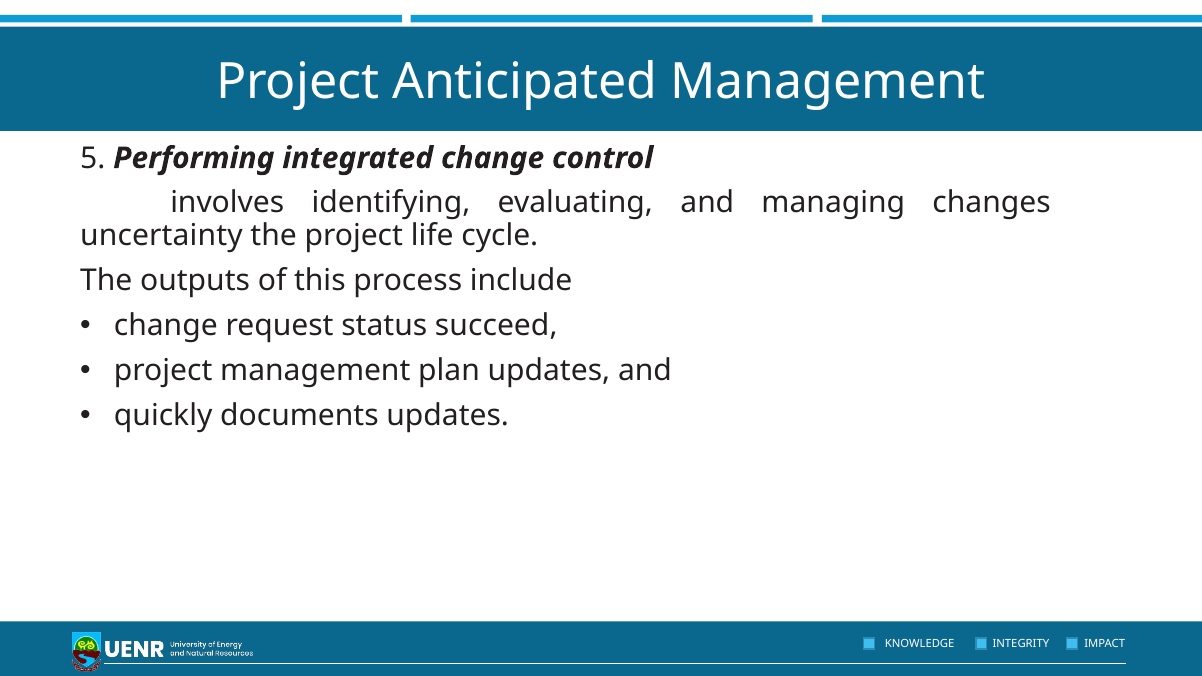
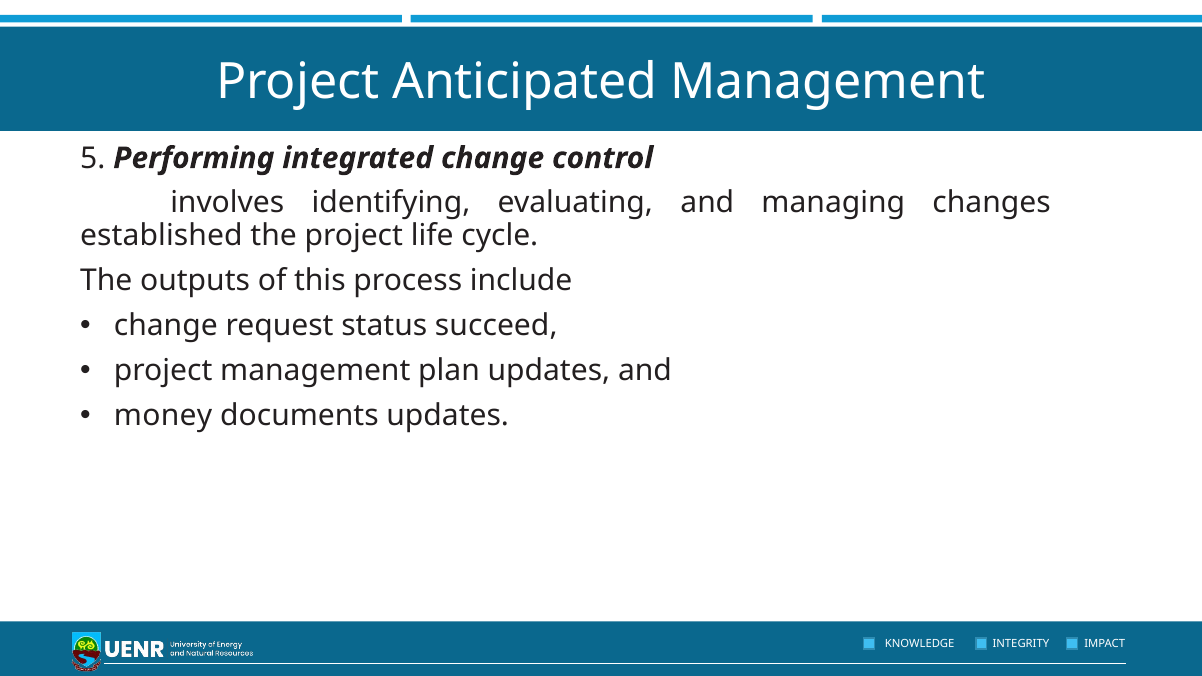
uncertainty: uncertainty -> established (161, 236)
quickly: quickly -> money (163, 415)
